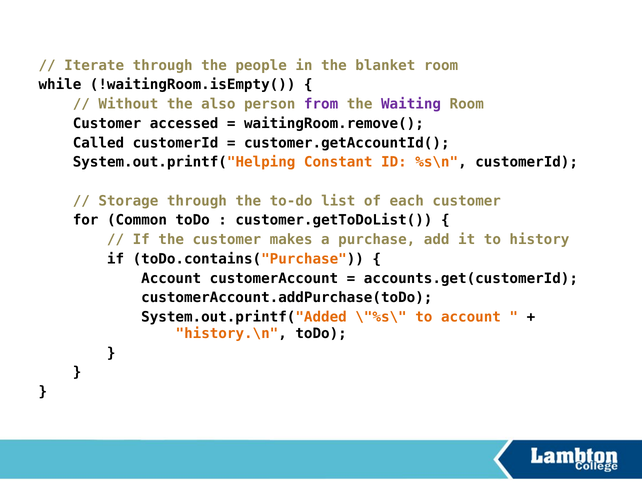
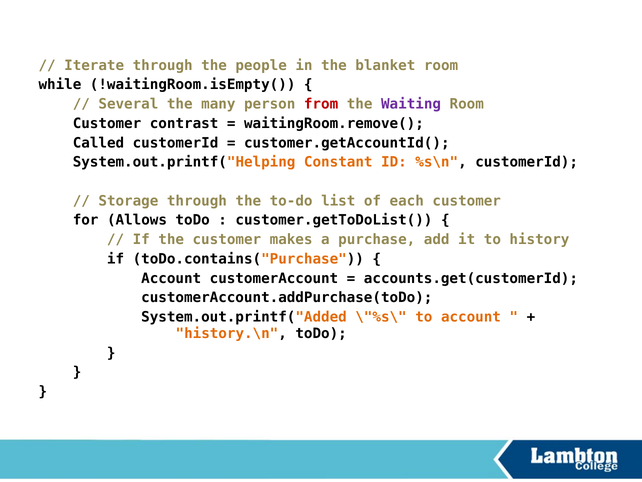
Without: Without -> Several (128, 104)
also: also -> many (218, 104)
from colour: purple -> red (321, 104)
accessed: accessed -> contrast (184, 123)
Common: Common -> Allows (137, 220)
